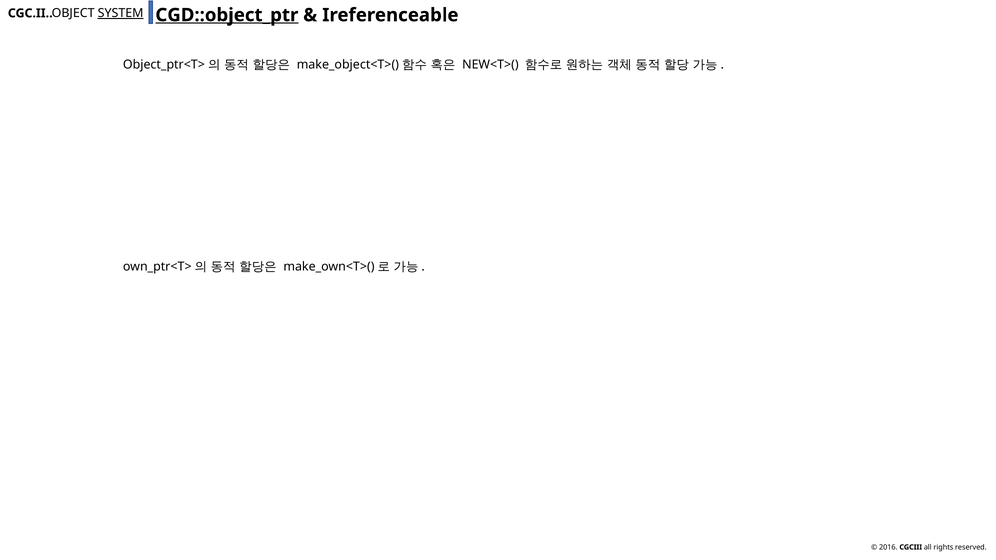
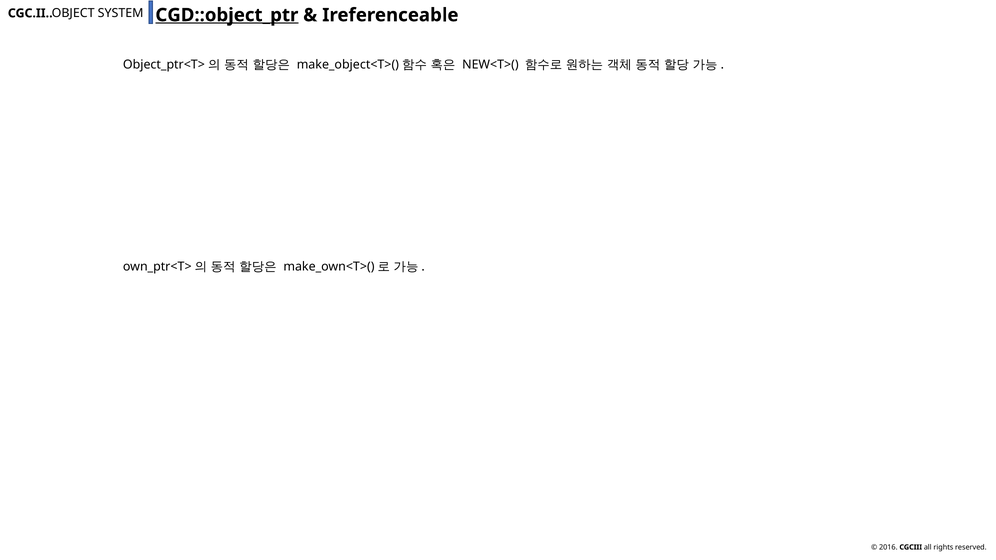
SYSTEM underline: present -> none (121, 13)
